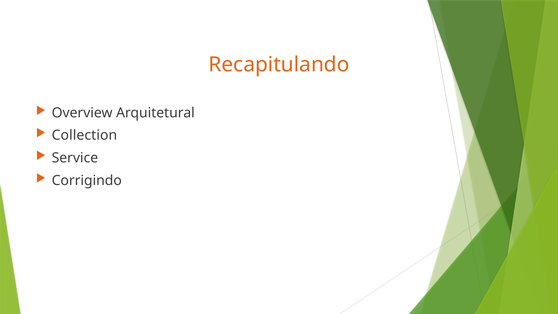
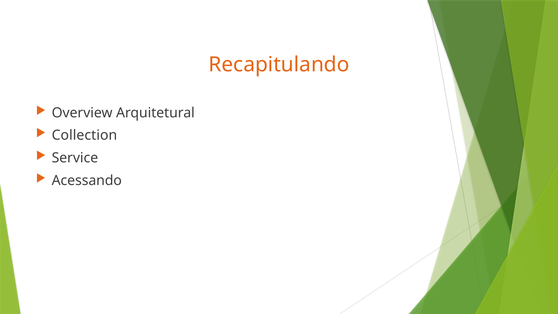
Corrigindo: Corrigindo -> Acessando (87, 180)
